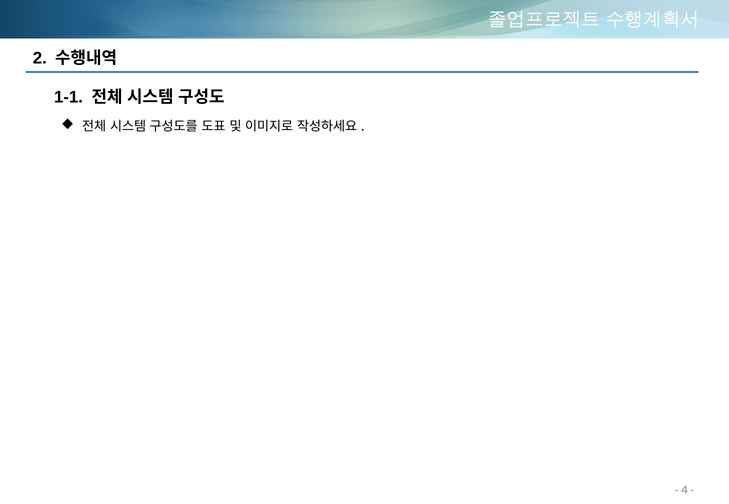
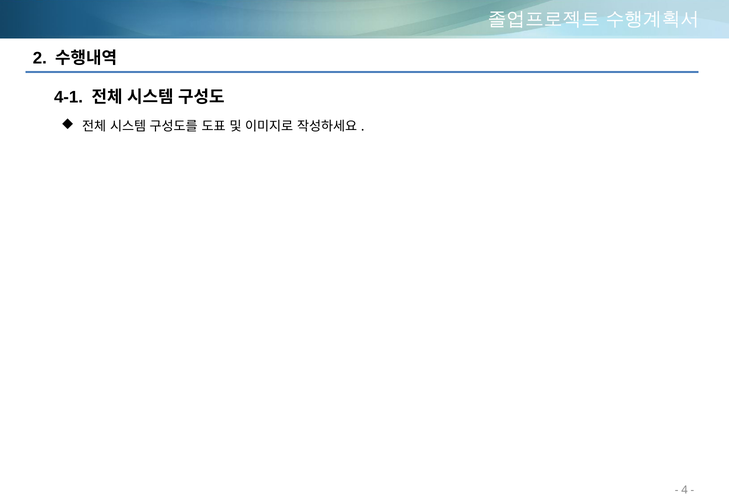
1-1: 1-1 -> 4-1 (68, 97)
